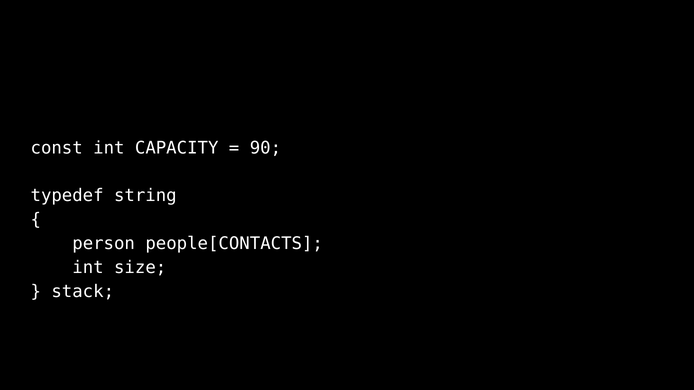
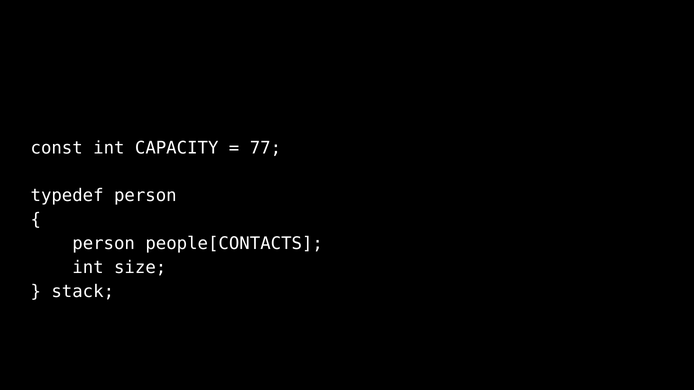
90: 90 -> 77 (265, 148)
typedef string: string -> person (145, 196)
